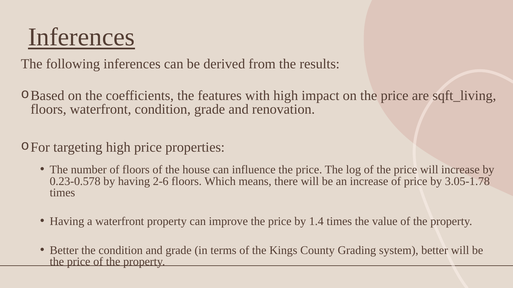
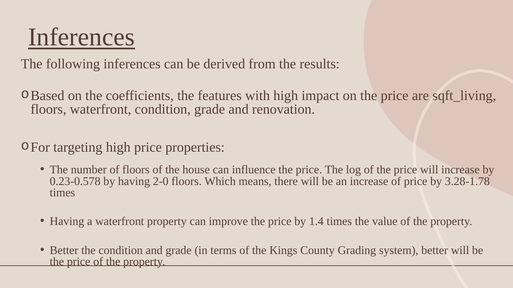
2-6: 2-6 -> 2-0 (161, 181)
3.05-1.78: 3.05-1.78 -> 3.28-1.78 (467, 181)
